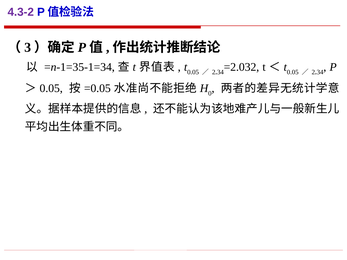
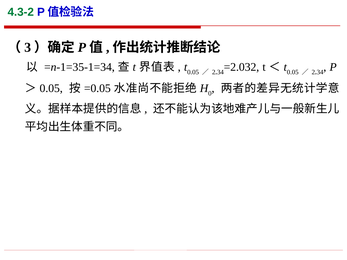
4.3-2 colour: purple -> green (21, 12)
